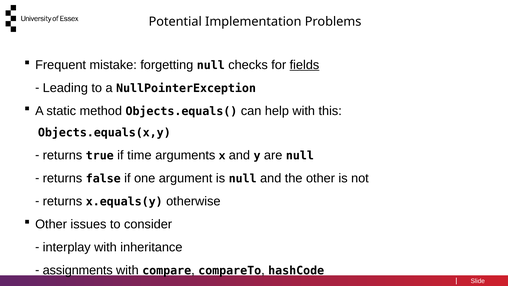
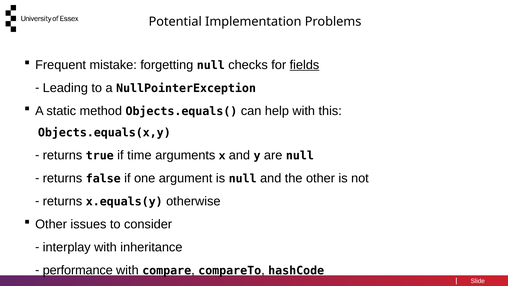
assignments: assignments -> performance (78, 270)
